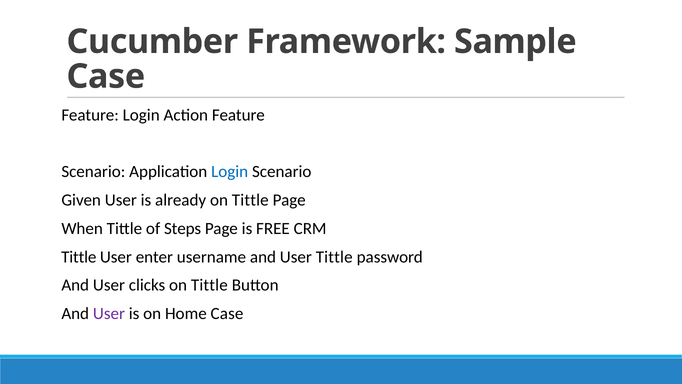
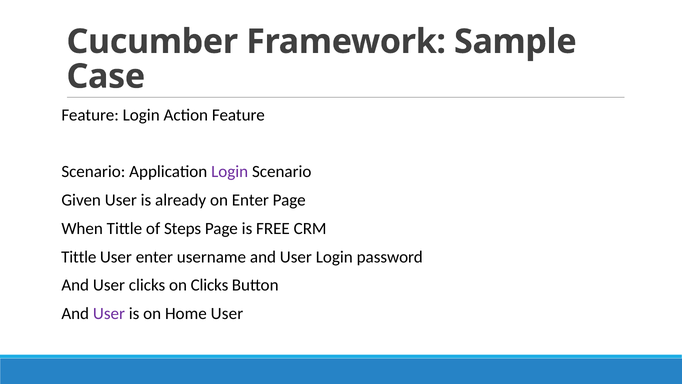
Login colour: blue -> purple (230, 172)
already on Tittle: Tittle -> Enter (250, 200)
User Tittle: Tittle -> Login (334, 257)
clicks on Tittle: Tittle -> Clicks (210, 285)
Home Case: Case -> User (227, 313)
